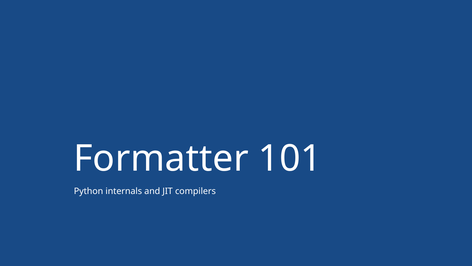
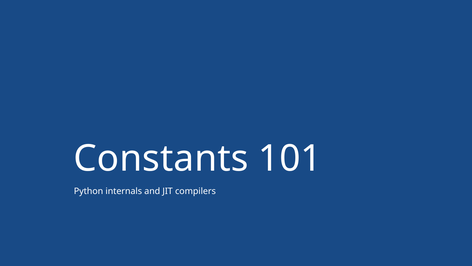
Formatter: Formatter -> Constants (161, 158)
